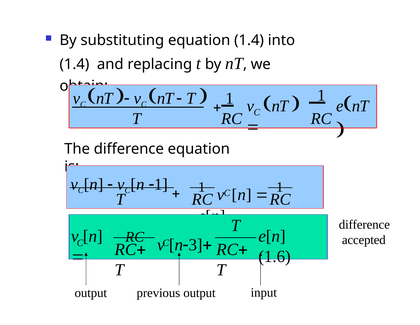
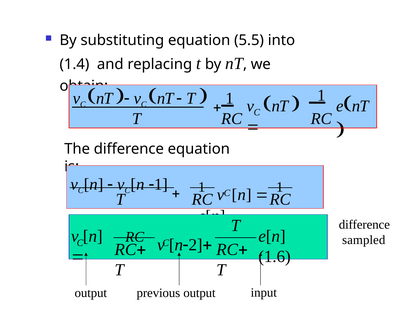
equation 1.4: 1.4 -> 5.5 (249, 40)
3: 3 -> 2 (196, 244)
accepted: accepted -> sampled (364, 240)
